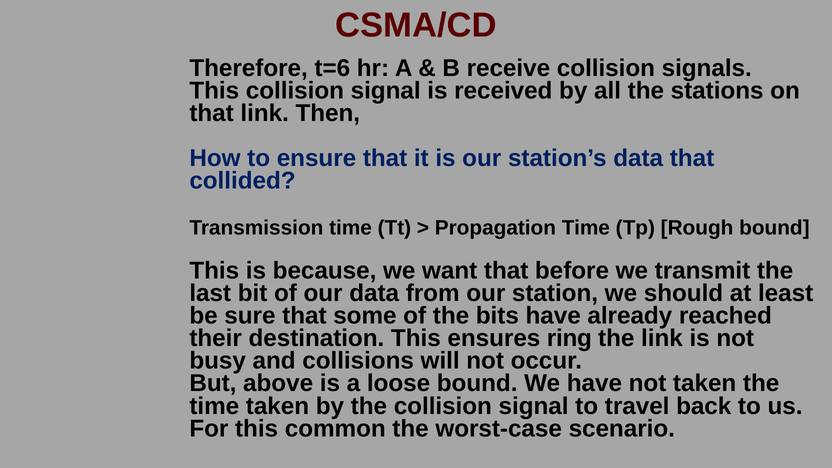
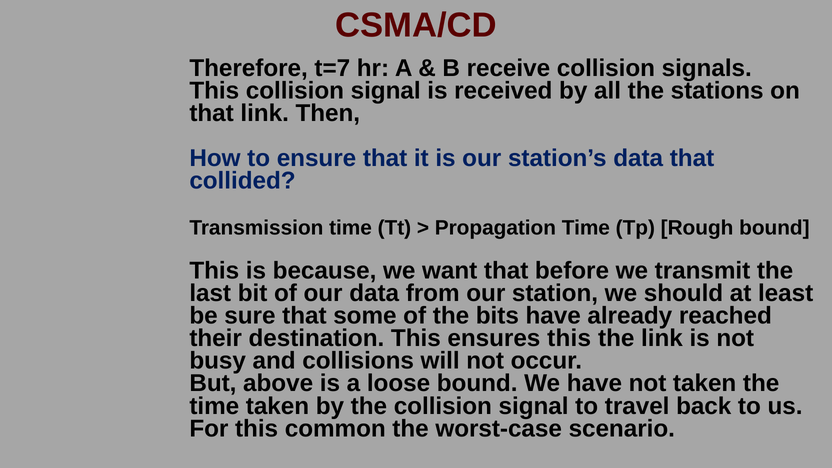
t=6: t=6 -> t=7 (332, 68)
ensures ring: ring -> this (569, 338)
